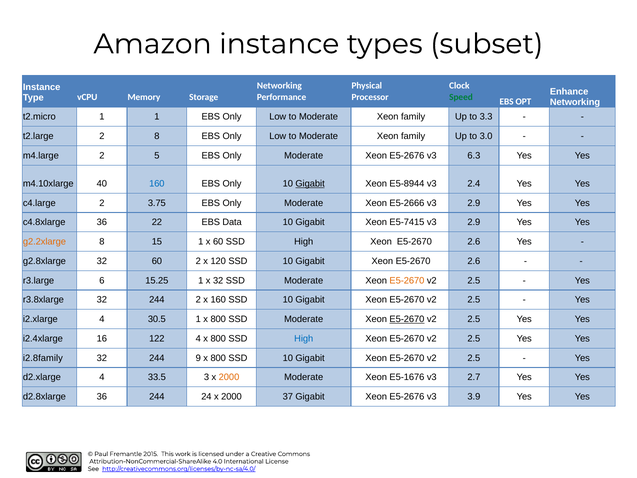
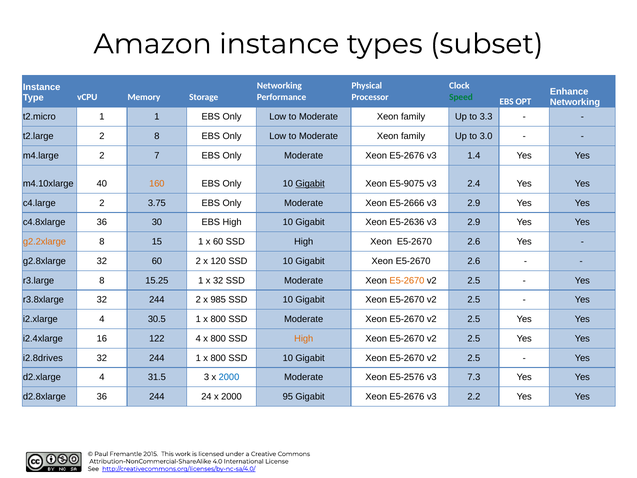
5: 5 -> 7 (157, 156)
6.3: 6.3 -> 1.4 (474, 156)
160 colour: blue -> orange (157, 184)
E5-8944: E5-8944 -> E5-9075 (407, 184)
22: 22 -> 30 (157, 222)
EBS Data: Data -> High (232, 222)
E5-7415: E5-7415 -> E5-2636 (407, 222)
r3.large 6: 6 -> 8 (102, 280)
x 160: 160 -> 985 (218, 300)
E5-2670 underline: present -> none (407, 319)
High colour: blue -> orange (304, 338)
i2.8family: i2.8family -> i2.8drives (43, 358)
244 9: 9 -> 1 (198, 358)
33.5: 33.5 -> 31.5 (157, 377)
2000 colour: orange -> blue (229, 377)
E5-1676: E5-1676 -> E5-2576 (407, 377)
2.7: 2.7 -> 7.3 (474, 377)
37: 37 -> 95 (288, 397)
3.9: 3.9 -> 2.2 (474, 397)
